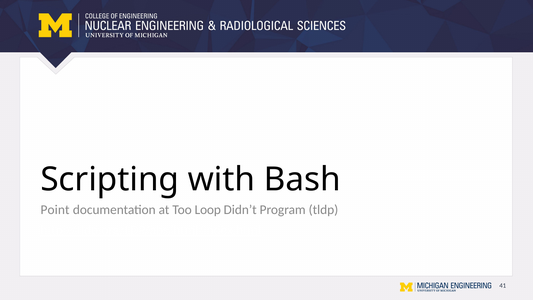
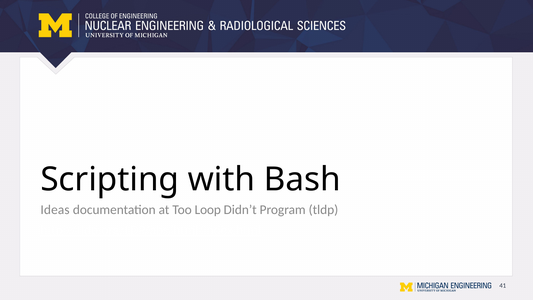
Point: Point -> Ideas (55, 210)
